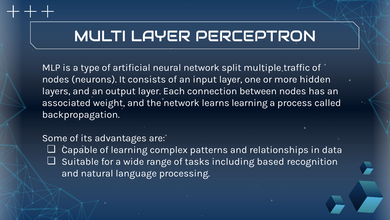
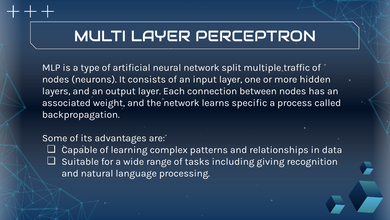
learns learning: learning -> specific (249, 103)
based: based -> giving (271, 161)
